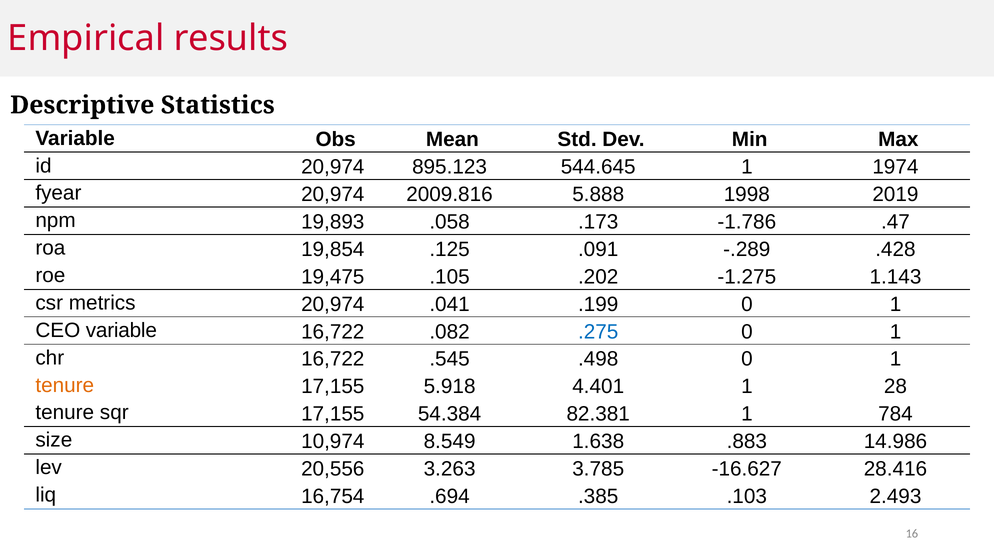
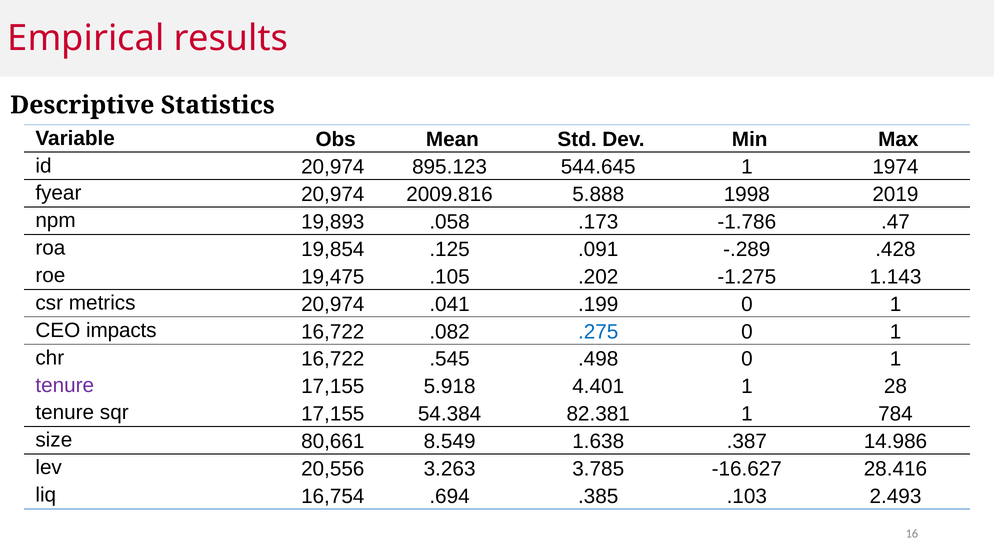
CEO variable: variable -> impacts (121, 330)
tenure colour: orange -> purple (65, 385)
10,974: 10,974 -> 80,661 (333, 442)
.883: .883 -> .387 (747, 442)
